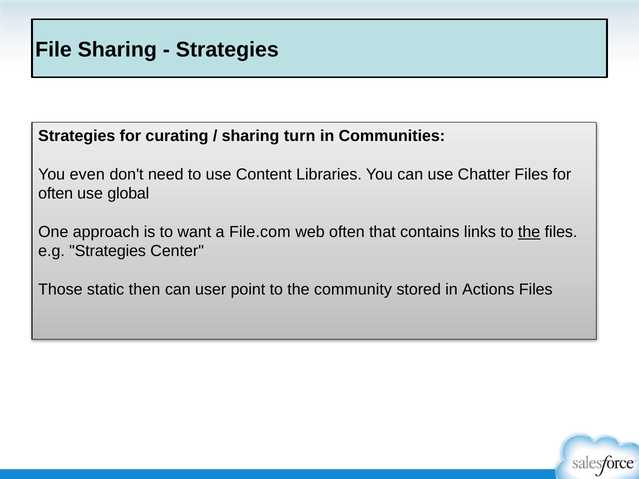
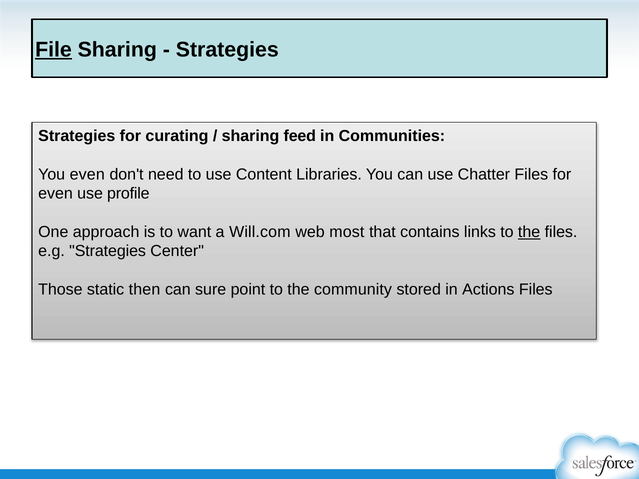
File underline: none -> present (53, 50)
turn: turn -> feed (300, 136)
often: often -> even (56, 194)
global: global -> profile (128, 194)
File.com: File.com -> Will.com (260, 232)
web often: often -> most (347, 232)
user: user -> sure (211, 290)
